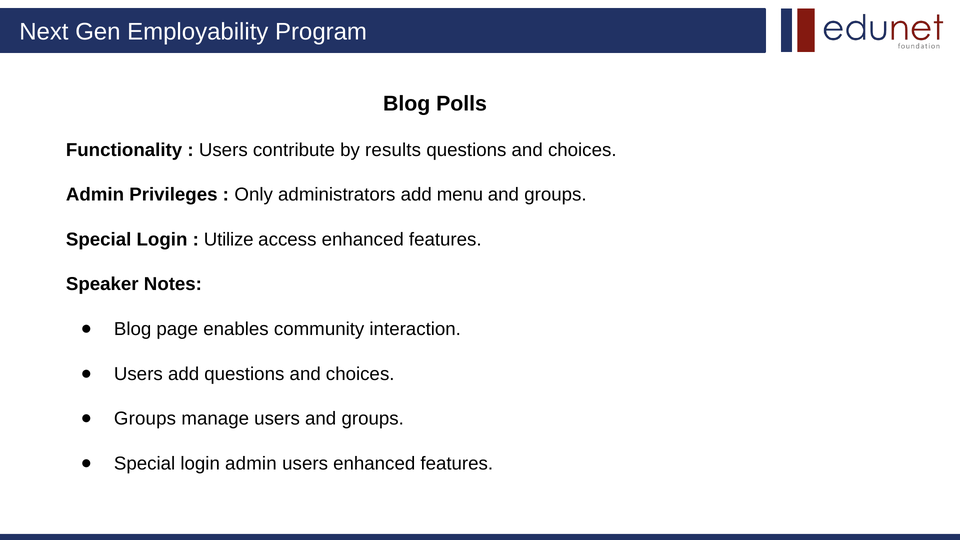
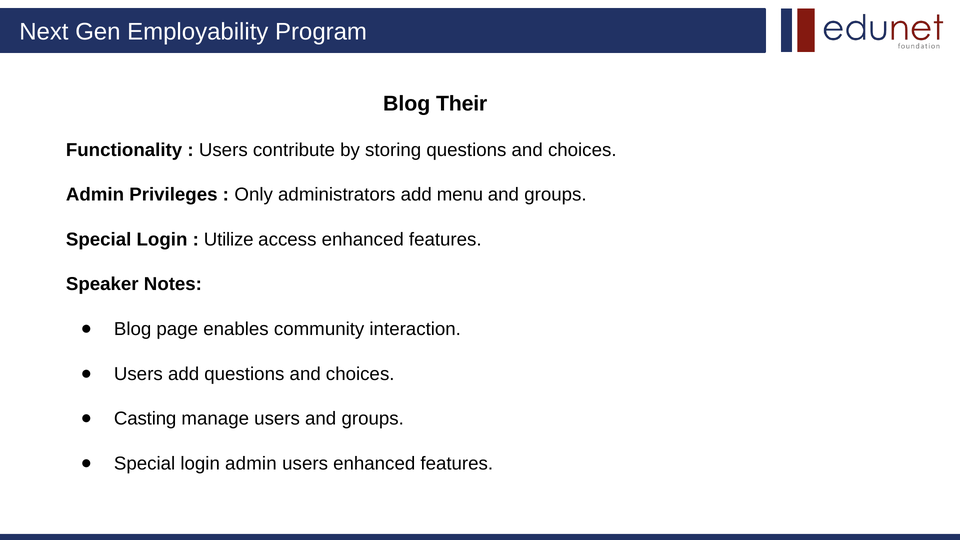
Polls: Polls -> Their (462, 104)
results: results -> storing (393, 150)
Groups: Groups -> Casting (145, 419)
